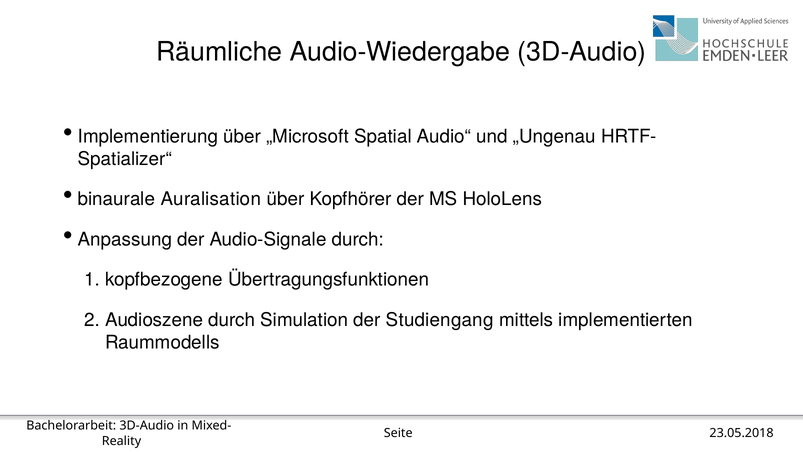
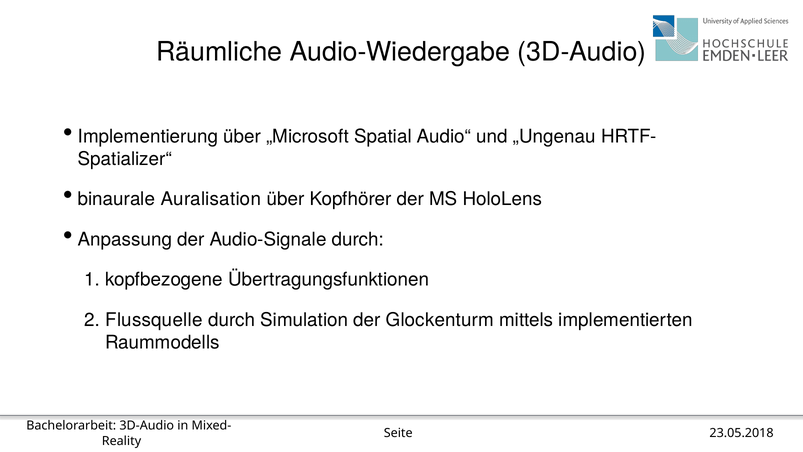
Audioszene: Audioszene -> Flussquelle (154, 320)
Studiengang: Studiengang -> Glockenturm (440, 320)
